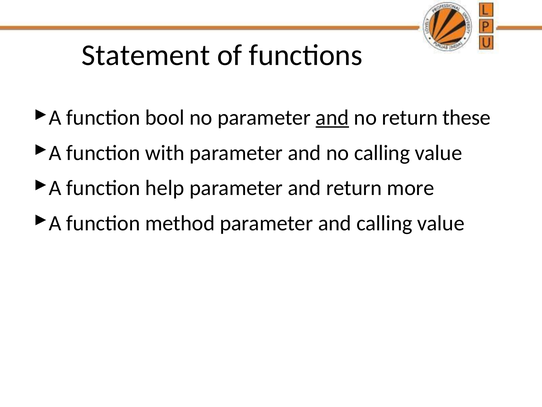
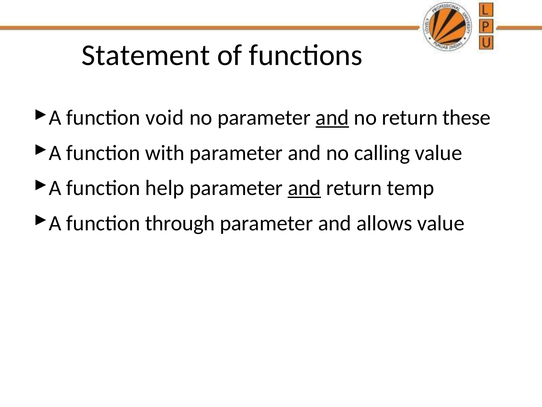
bool: bool -> void (165, 118)
and underline: none -> present (304, 188)
more: more -> temp (411, 188)
method: method -> through (180, 223)
and calling: calling -> allows (384, 223)
